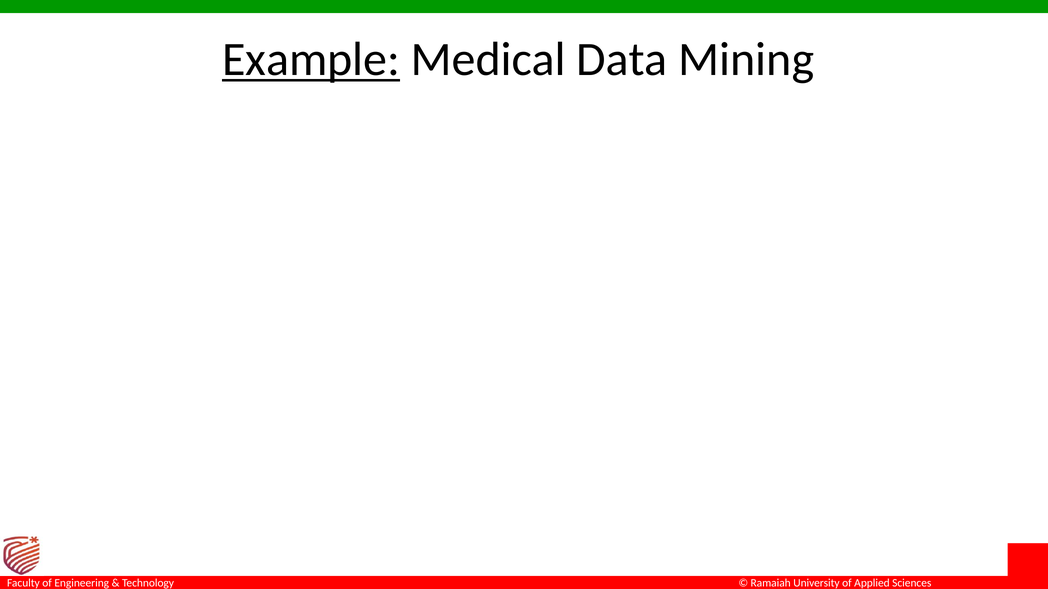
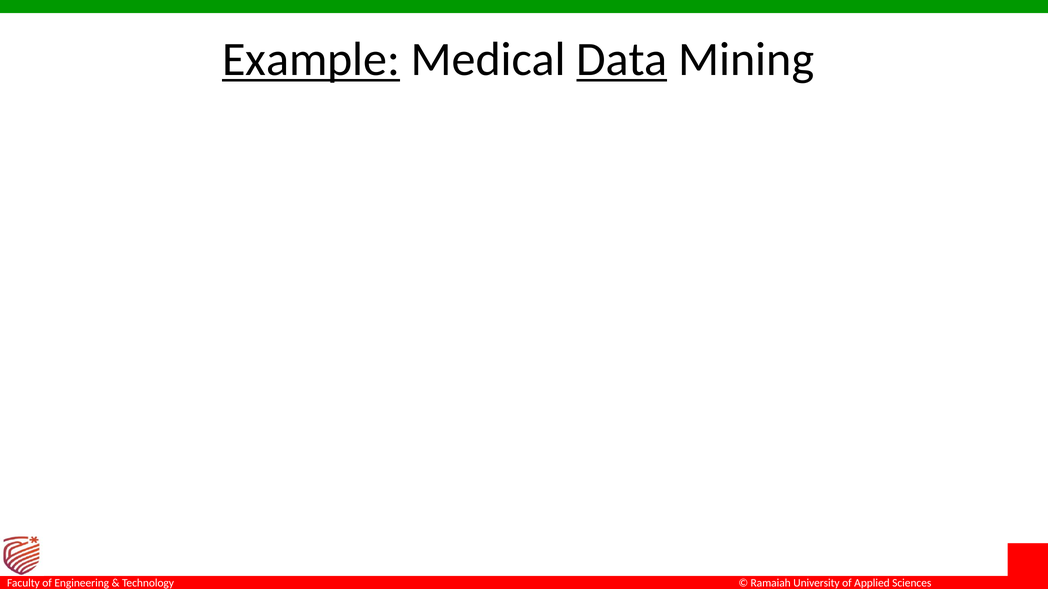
Data underline: none -> present (622, 60)
